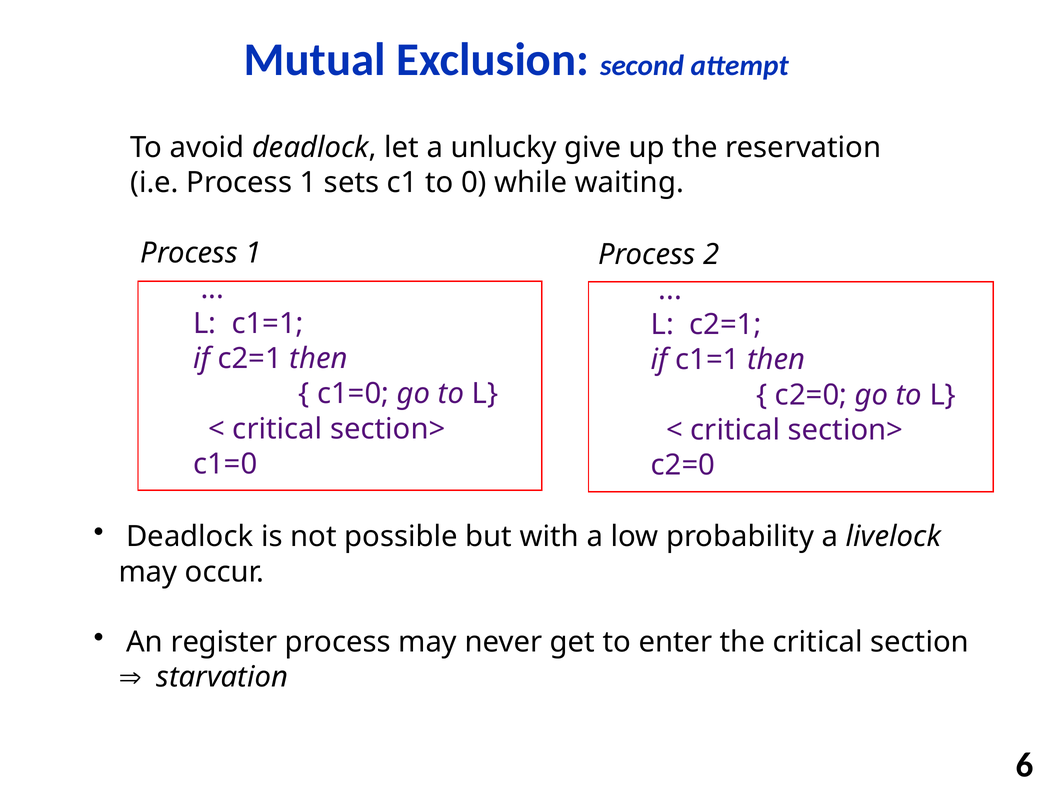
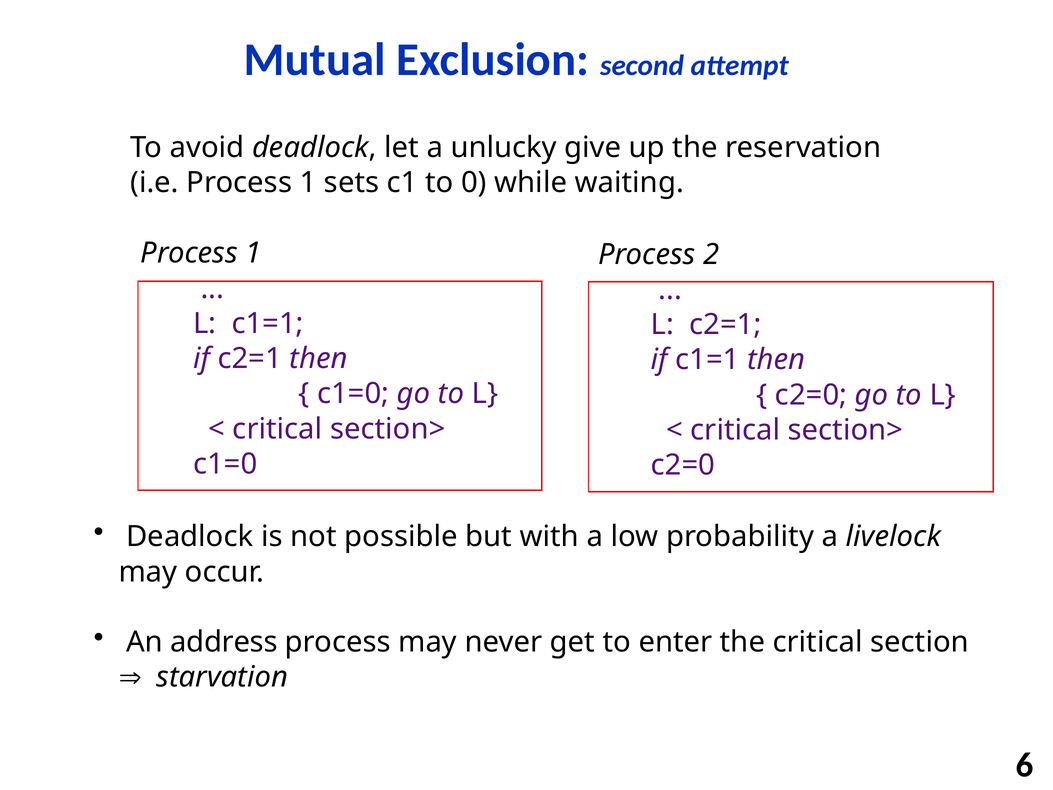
register: register -> address (224, 642)
